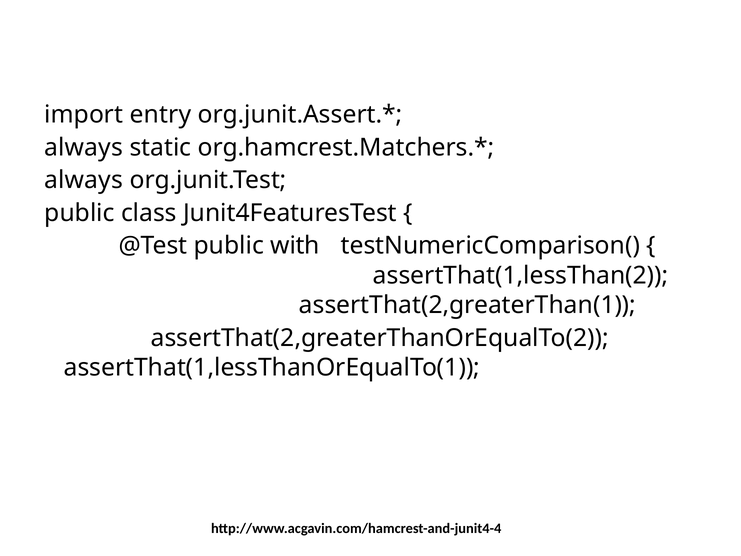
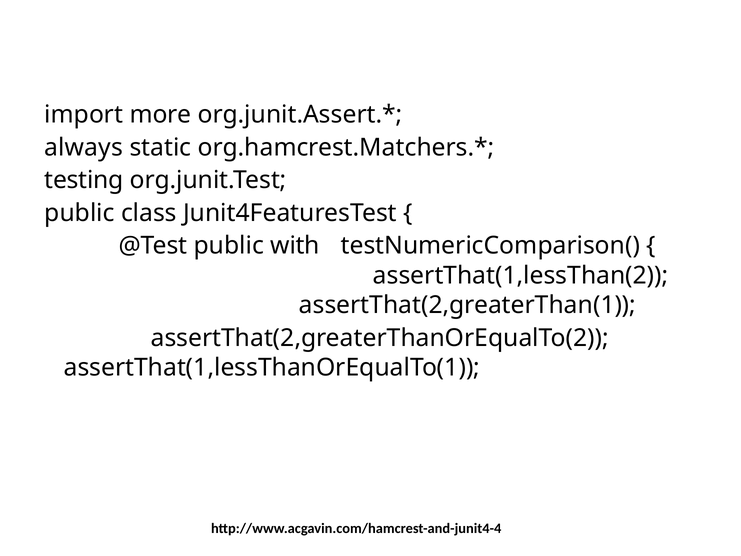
entry: entry -> more (160, 115)
always: always -> testing (84, 180)
